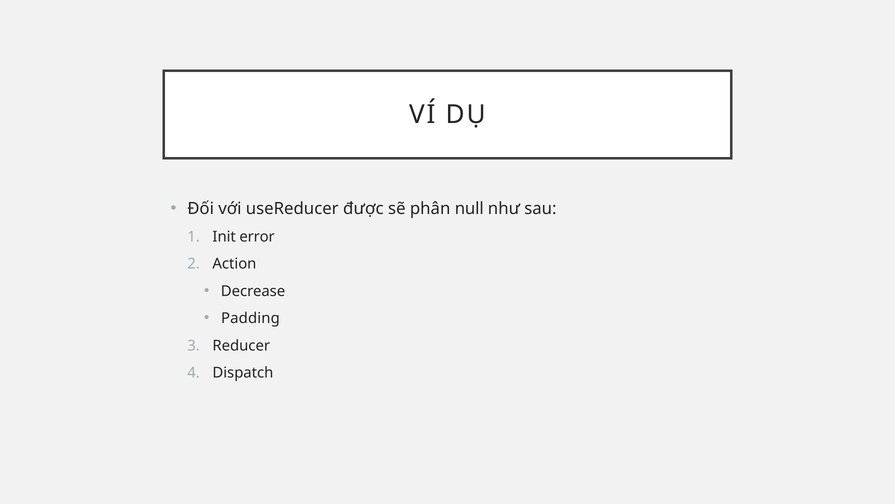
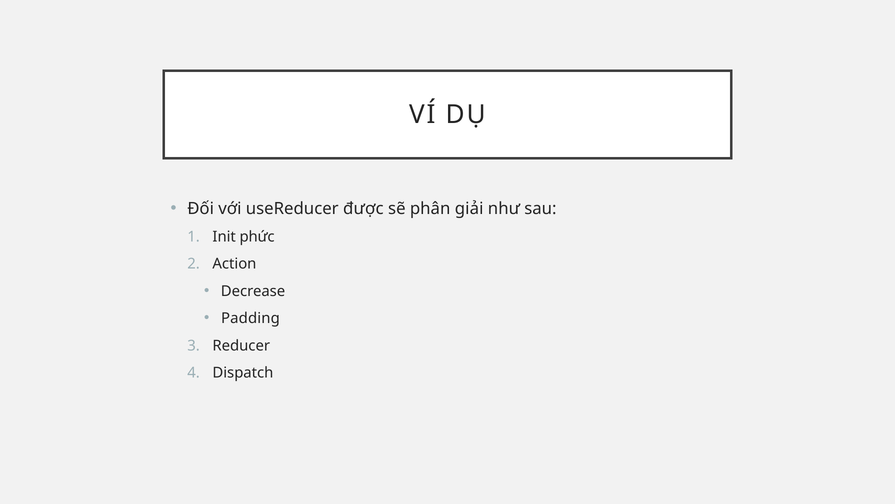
null: null -> giải (469, 208)
error: error -> phức (257, 236)
